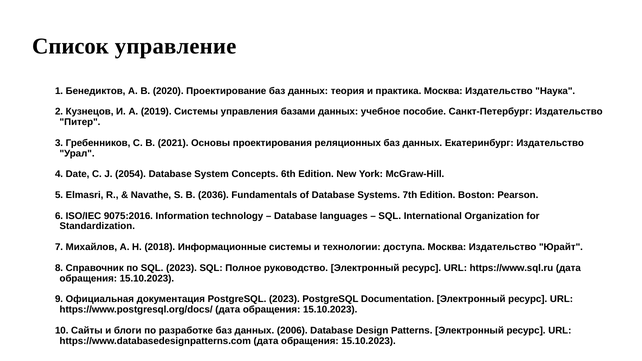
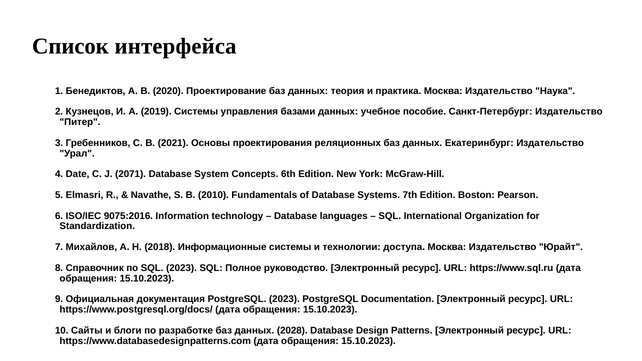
управление: управление -> интерфейса (176, 46)
2054: 2054 -> 2071 (131, 174)
2036: 2036 -> 2010 (213, 195)
2006: 2006 -> 2028 (292, 331)
